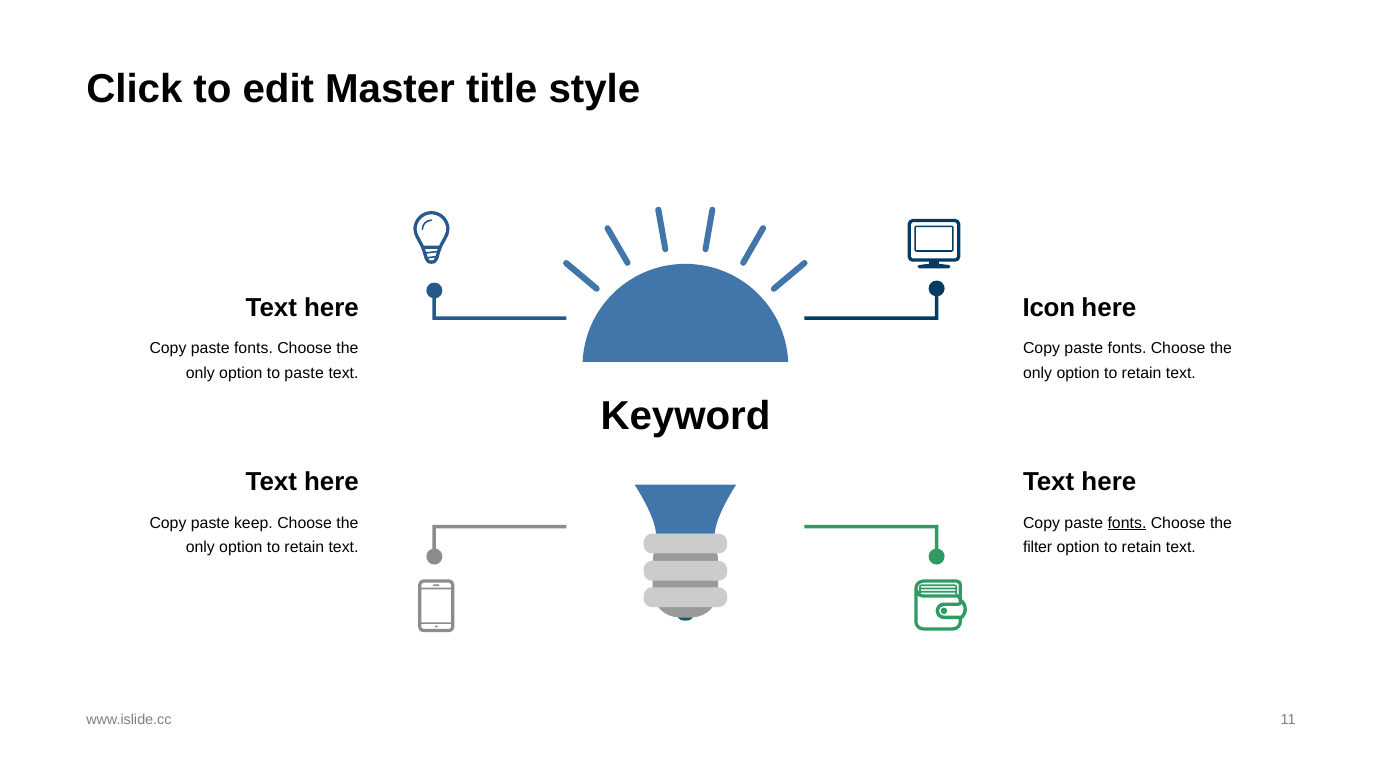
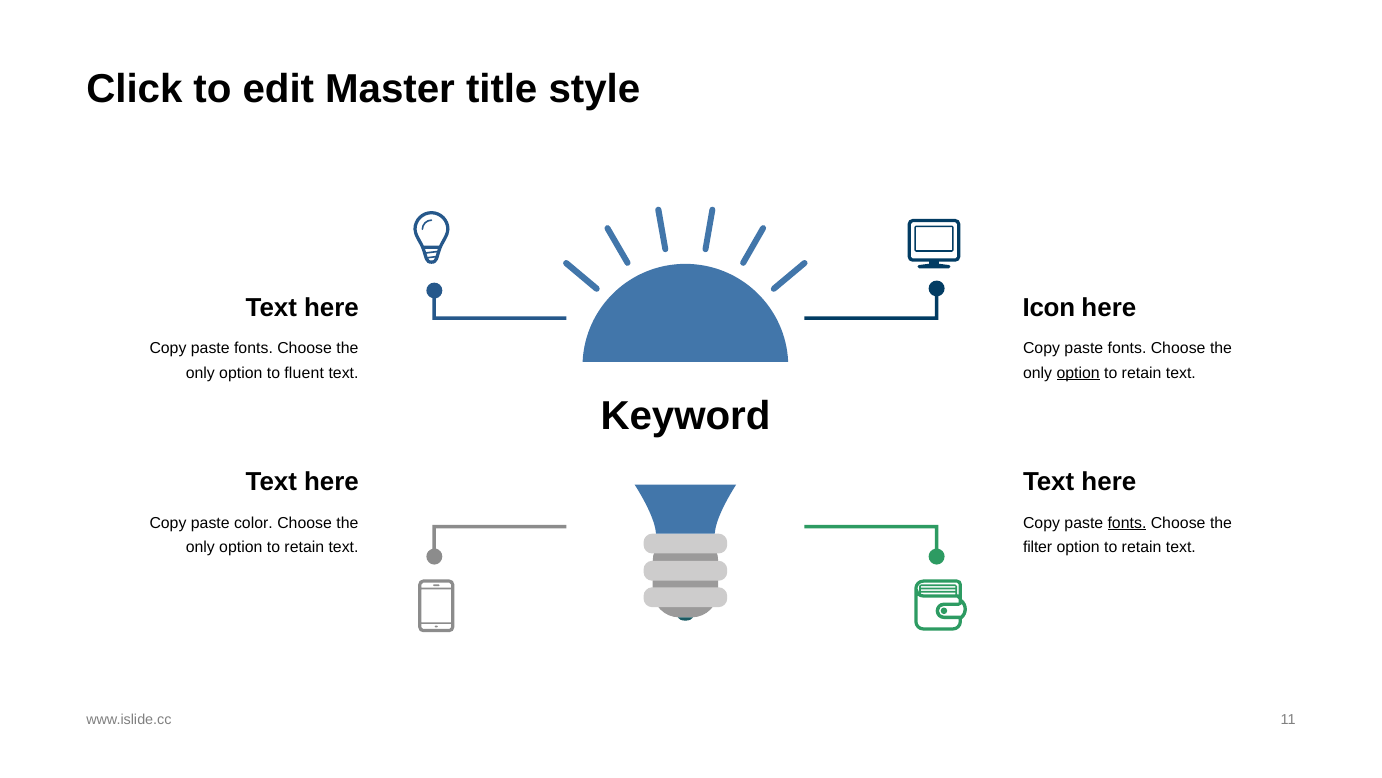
to paste: paste -> fluent (304, 373)
option underline: none -> present (1078, 373)
keep: keep -> color (253, 523)
